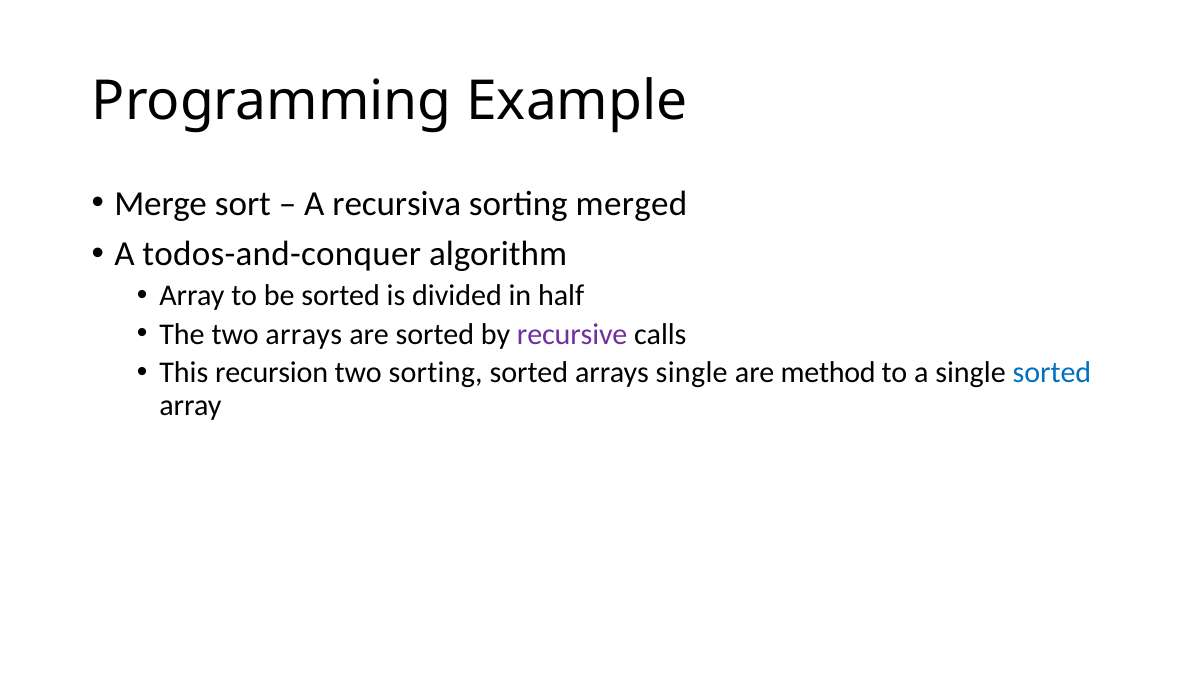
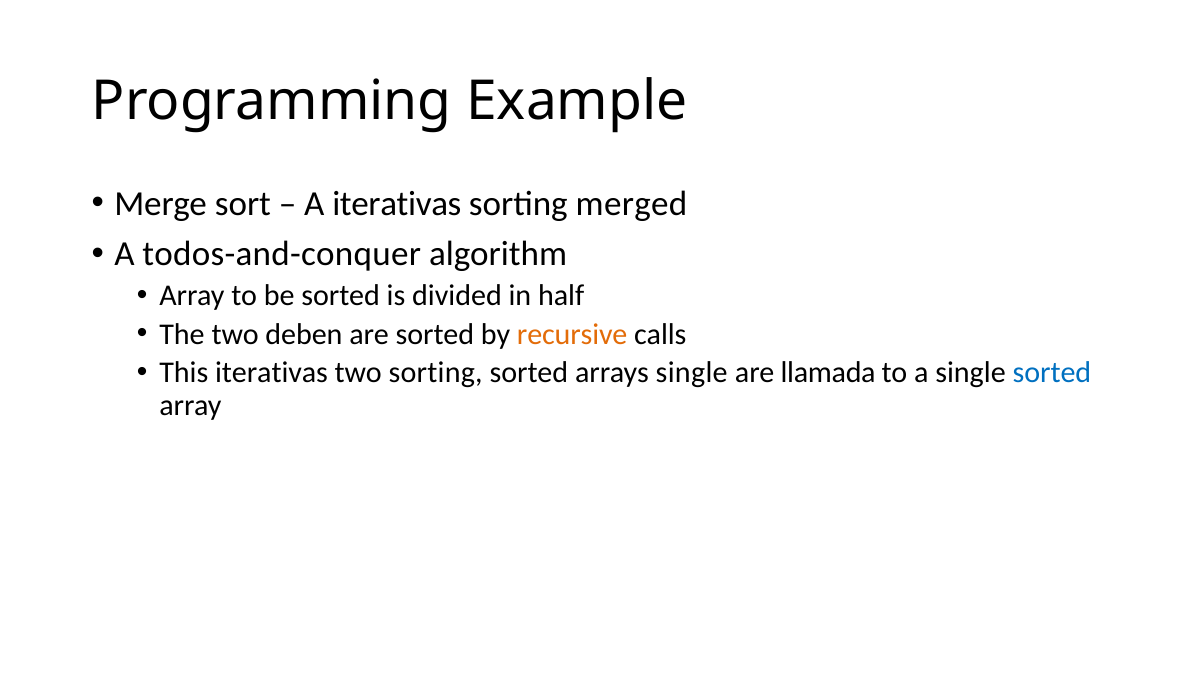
A recursiva: recursiva -> iterativas (397, 203)
two arrays: arrays -> deben (304, 334)
recursive colour: purple -> orange (572, 334)
This recursion: recursion -> iterativas (272, 373)
method: method -> llamada (828, 373)
